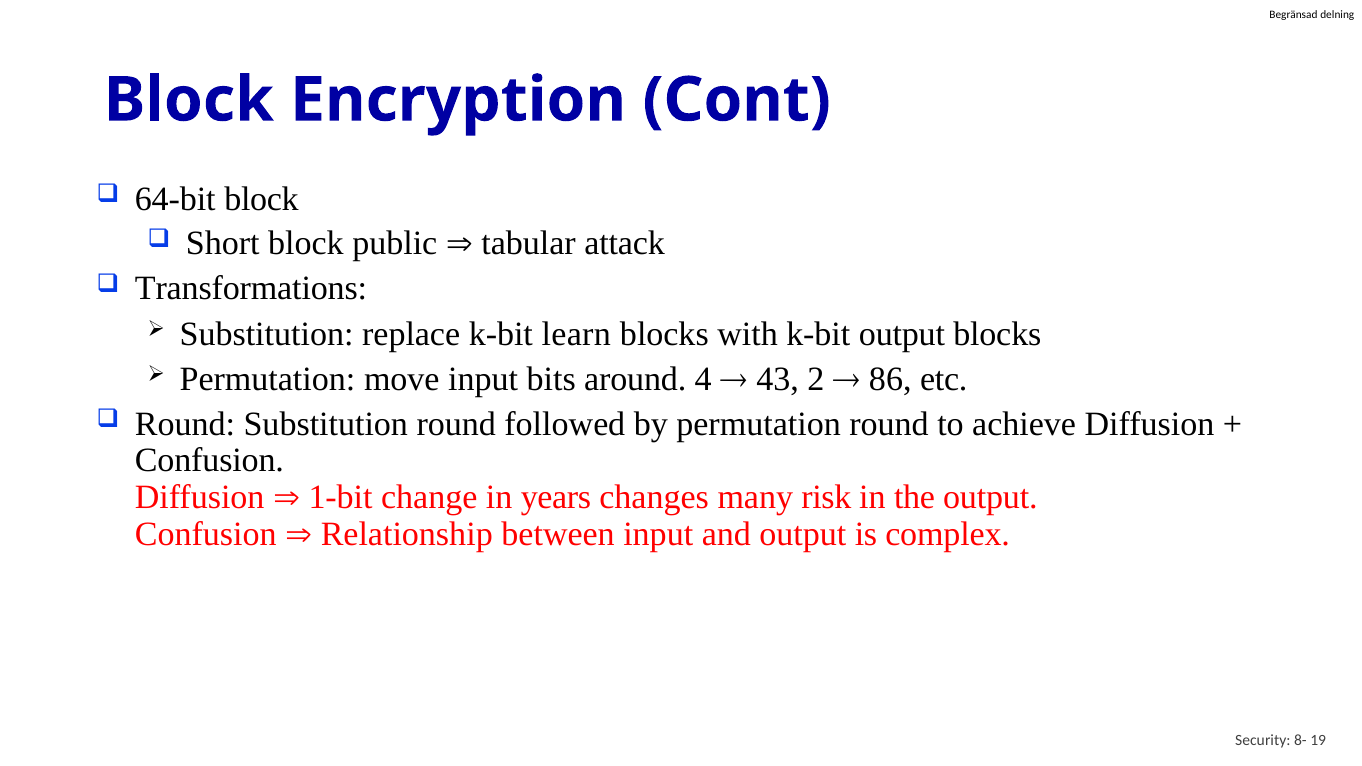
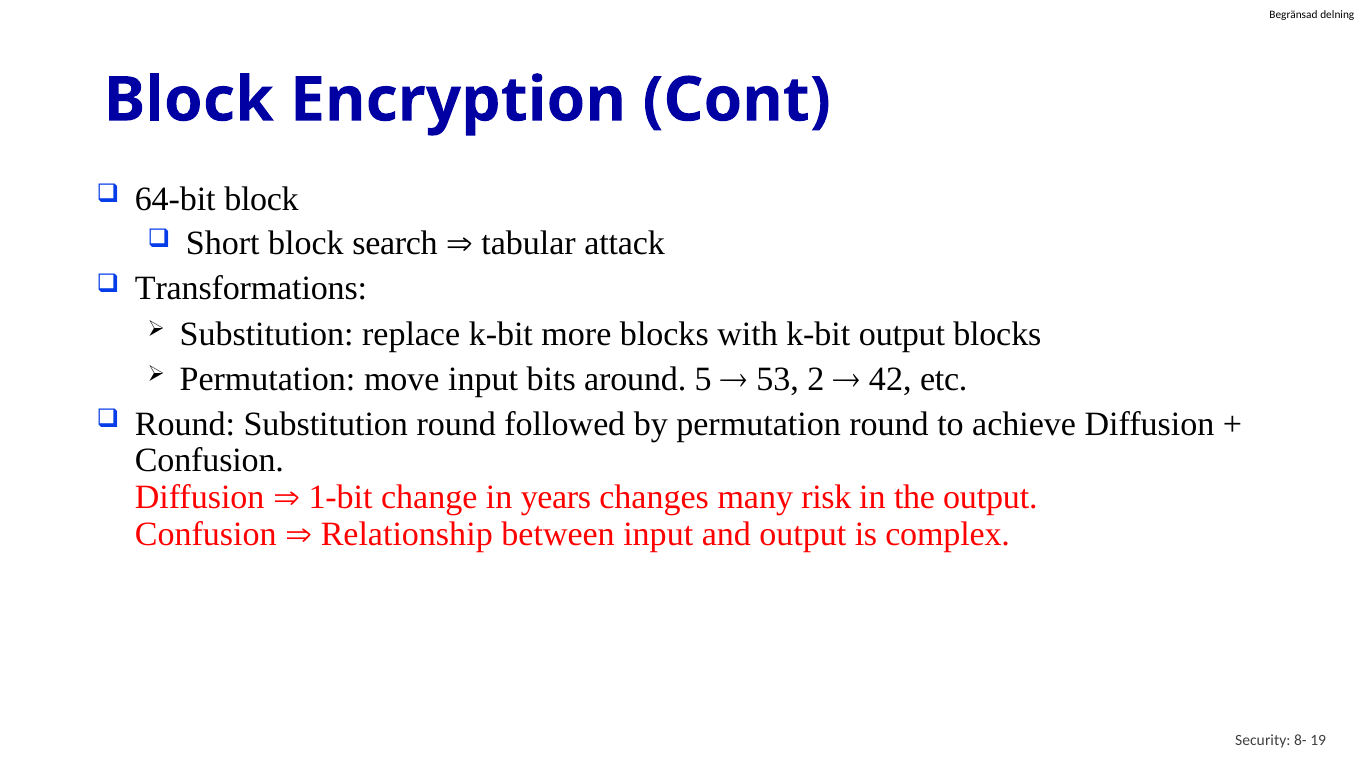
public: public -> search (395, 244)
learn: learn -> more (576, 334)
4: 4 -> 5 (703, 379)
43: 43 -> 53 (778, 379)
86: 86 -> 42 (890, 379)
